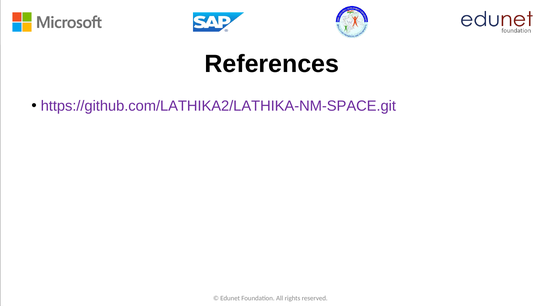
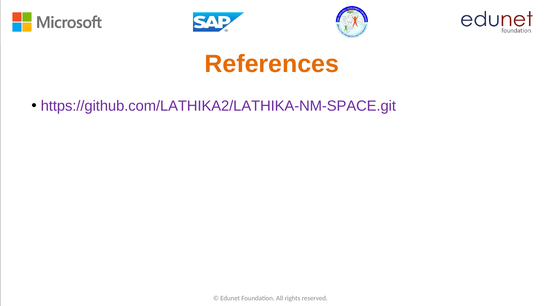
References colour: black -> orange (272, 64)
